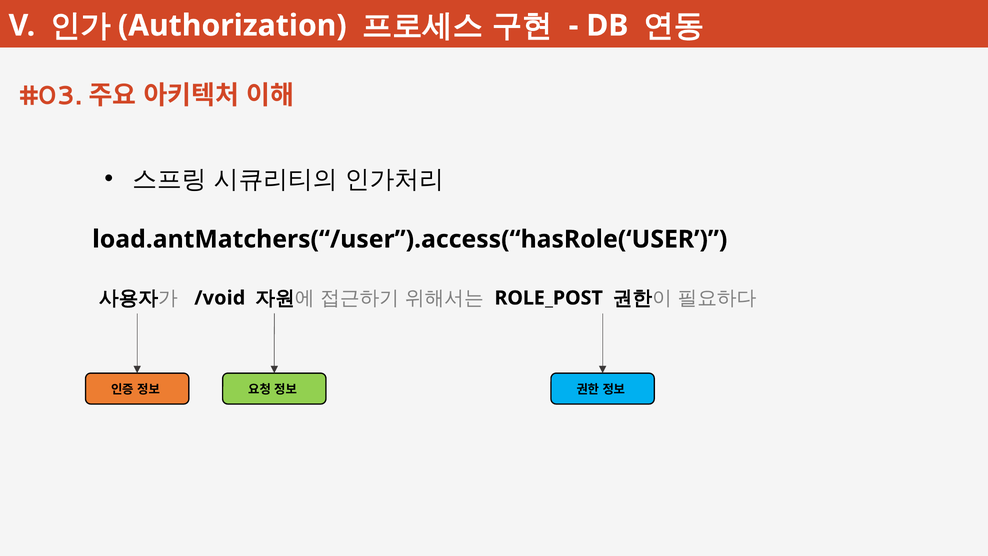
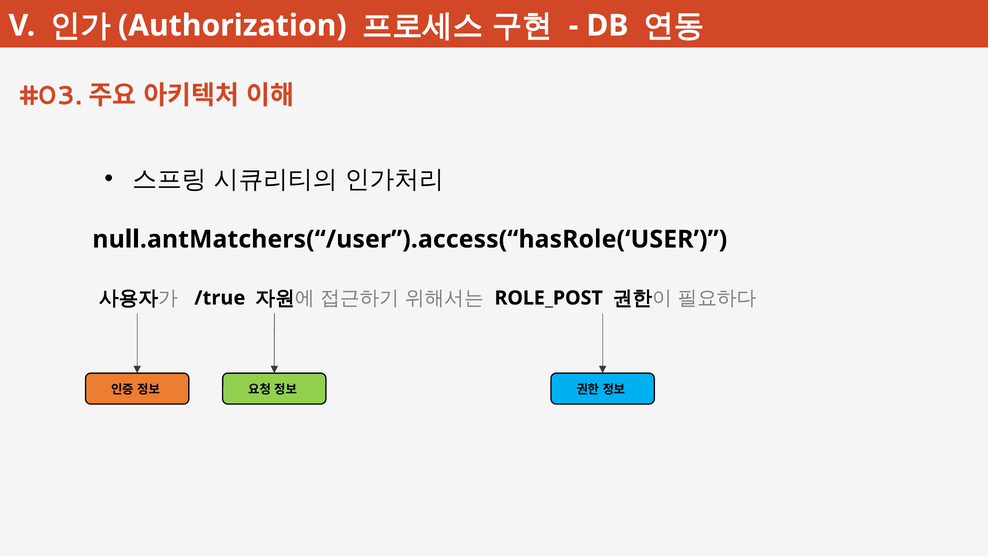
load.antMatchers(“/user”).access(“hasRole(‘USER: load.antMatchers(“/user”).access(“hasRole(‘USER -> null.antMatchers(“/user”).access(“hasRole(‘USER (410, 239)
/void: /void -> /true (220, 298)
